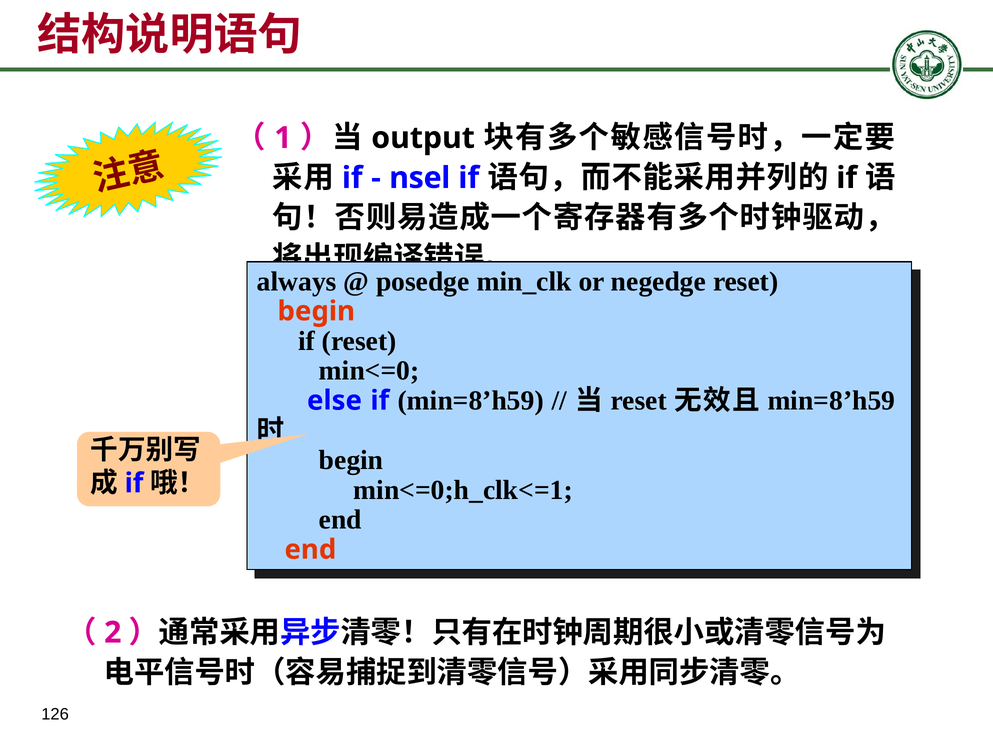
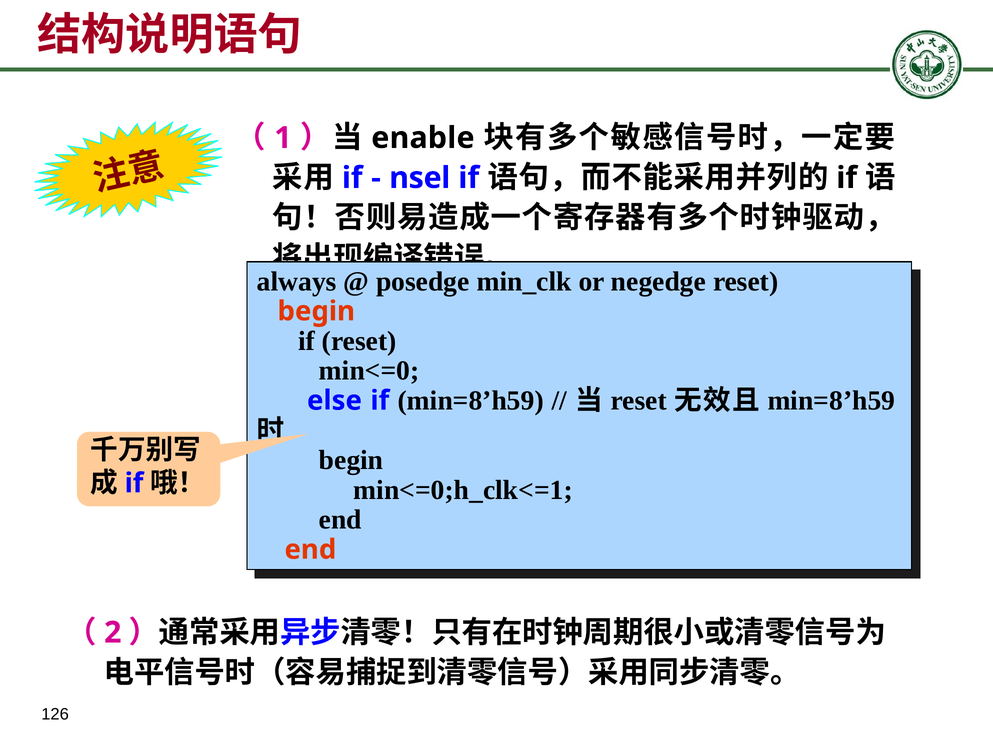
output: output -> enable (423, 138)
